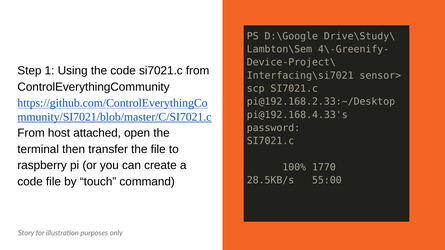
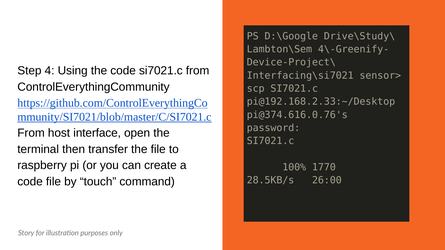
1: 1 -> 4 (50, 71)
pi@192.168.4.33's: pi@192.168.4.33's -> pi@374.616.0.76's (297, 115)
attached: attached -> interface (97, 133)
55:00: 55:00 -> 26:00 (327, 181)
